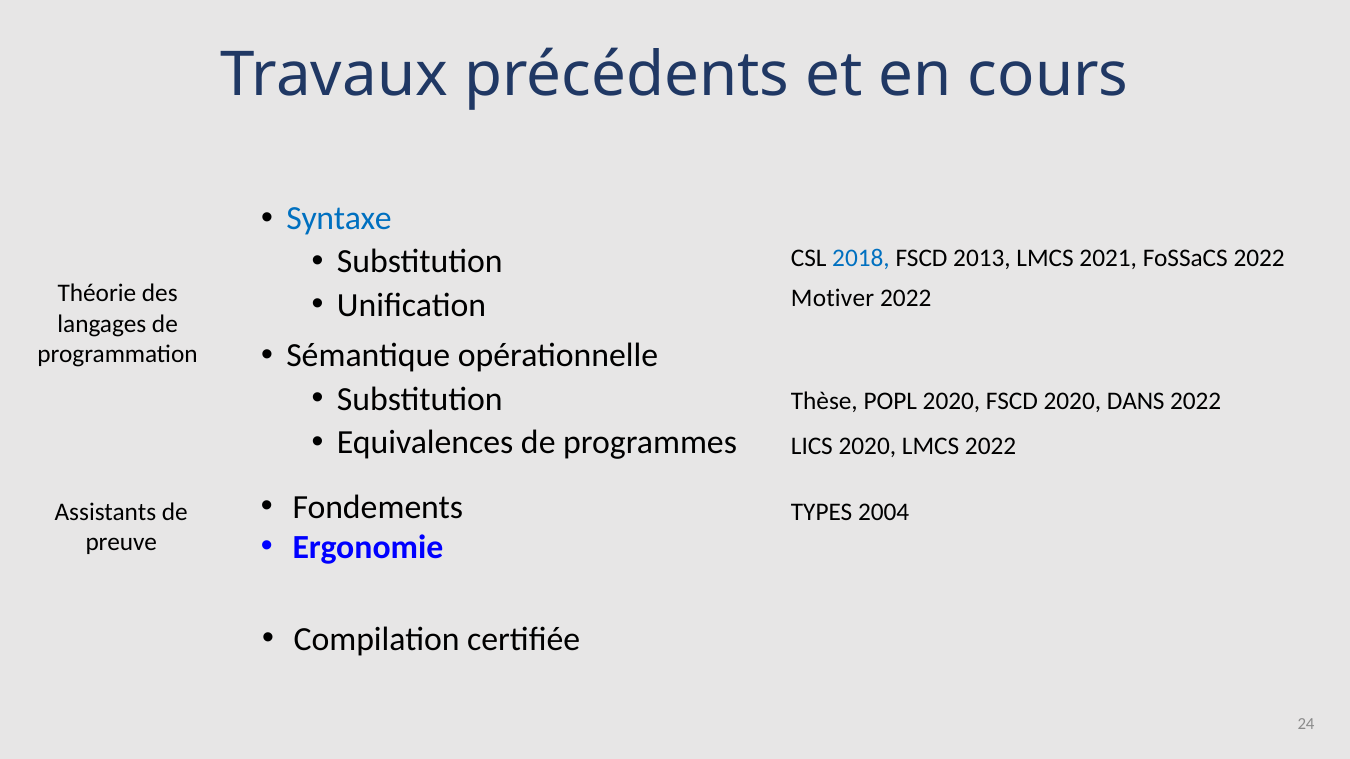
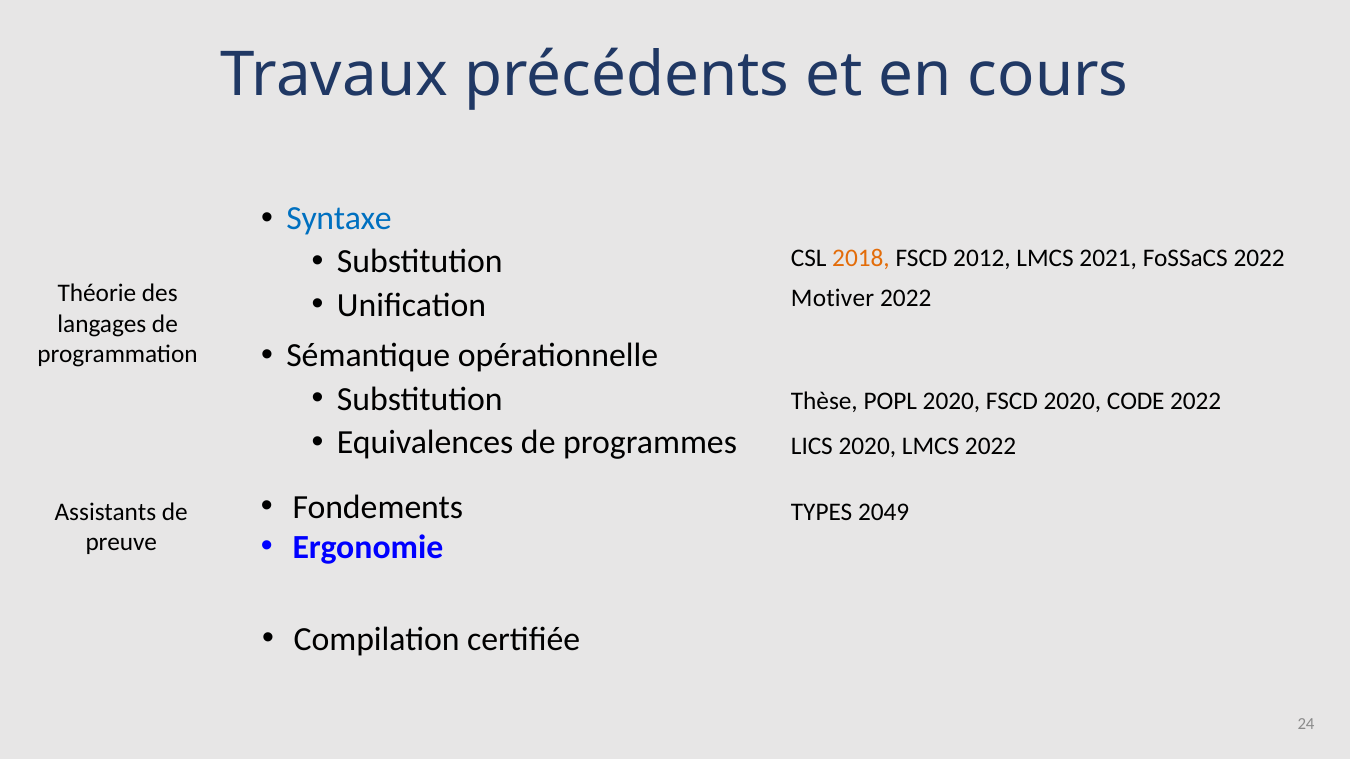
2018 colour: blue -> orange (861, 259)
2013: 2013 -> 2012 (982, 259)
DANS: DANS -> CODE (1136, 401)
2004: 2004 -> 2049 (884, 512)
